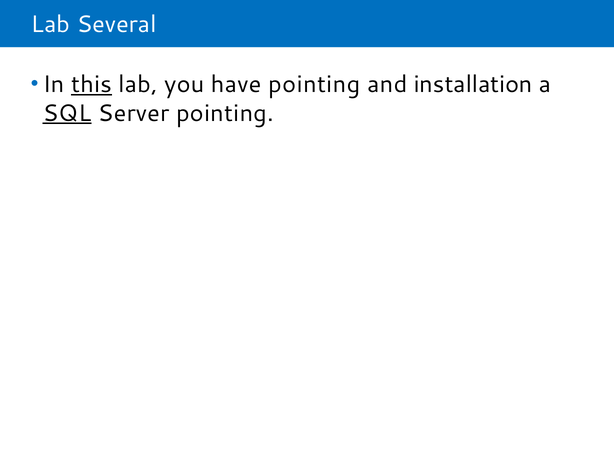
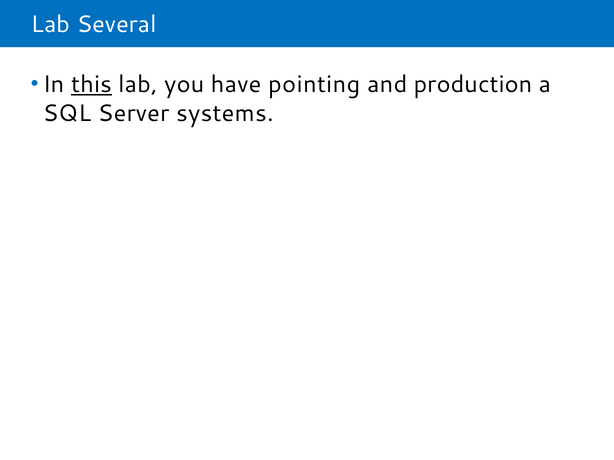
installation: installation -> production (473, 85)
SQL underline: present -> none (67, 113)
Server pointing: pointing -> systems (225, 113)
